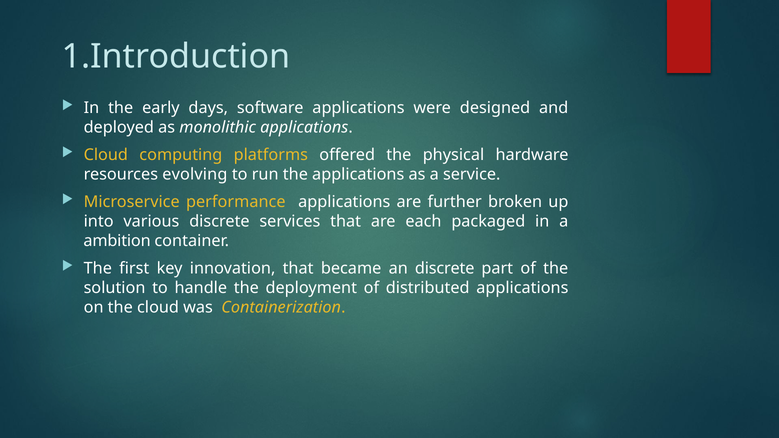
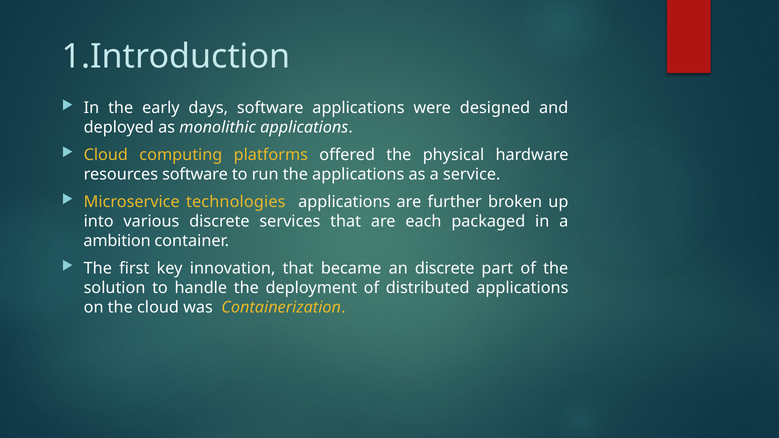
resources evolving: evolving -> software (195, 175)
performance: performance -> technologies (236, 202)
